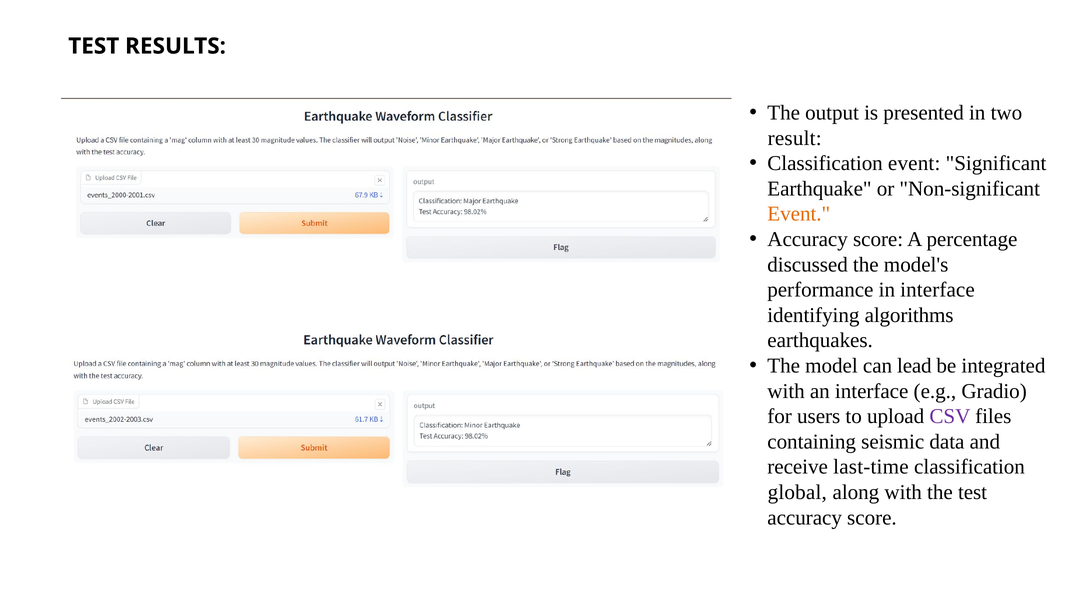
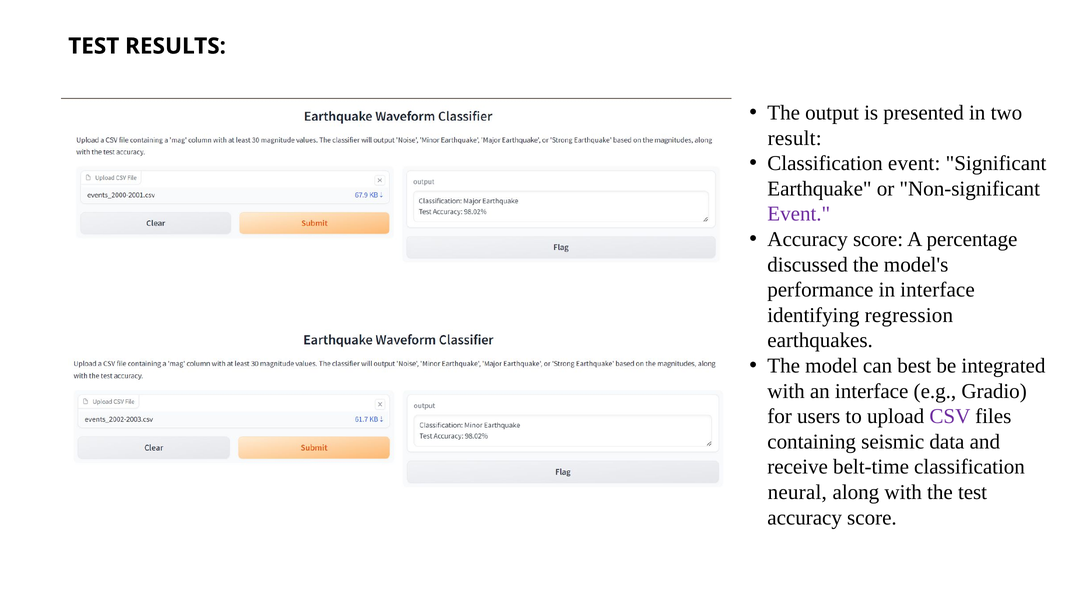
Event colour: orange -> purple (799, 214)
algorithms: algorithms -> regression (909, 315)
lead: lead -> best (914, 366)
last-time: last-time -> belt-time (871, 467)
global: global -> neural (797, 493)
